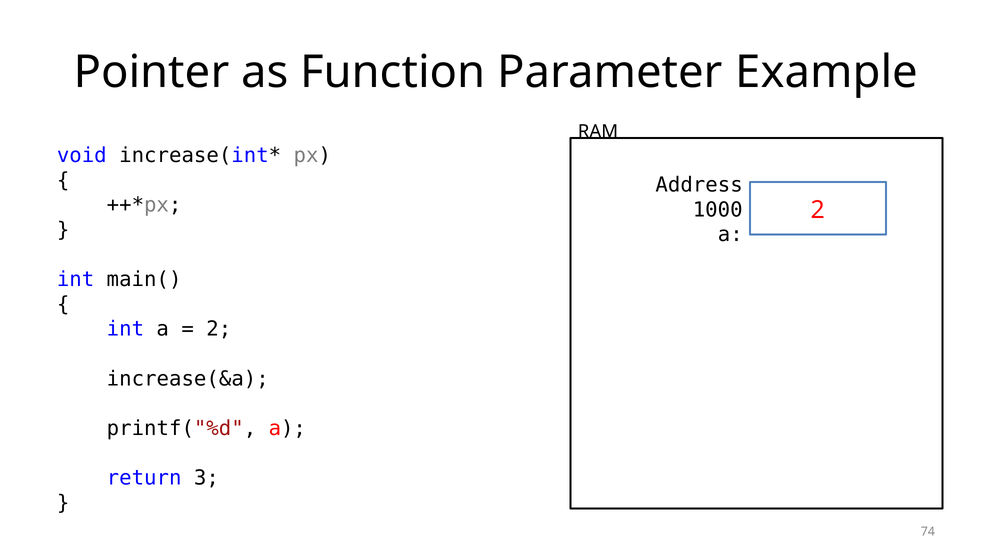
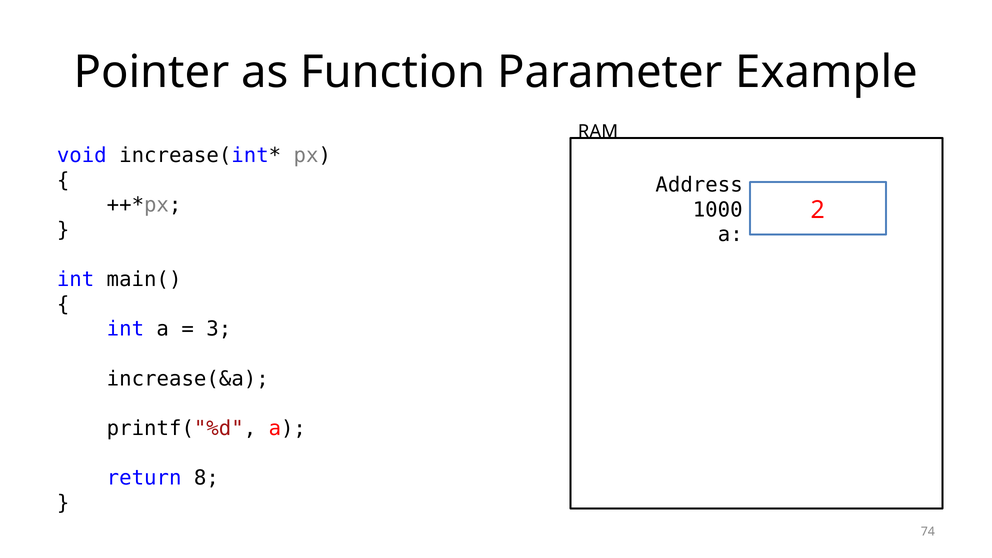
2: 2 -> 3 (219, 329)
3: 3 -> 8 (206, 478)
